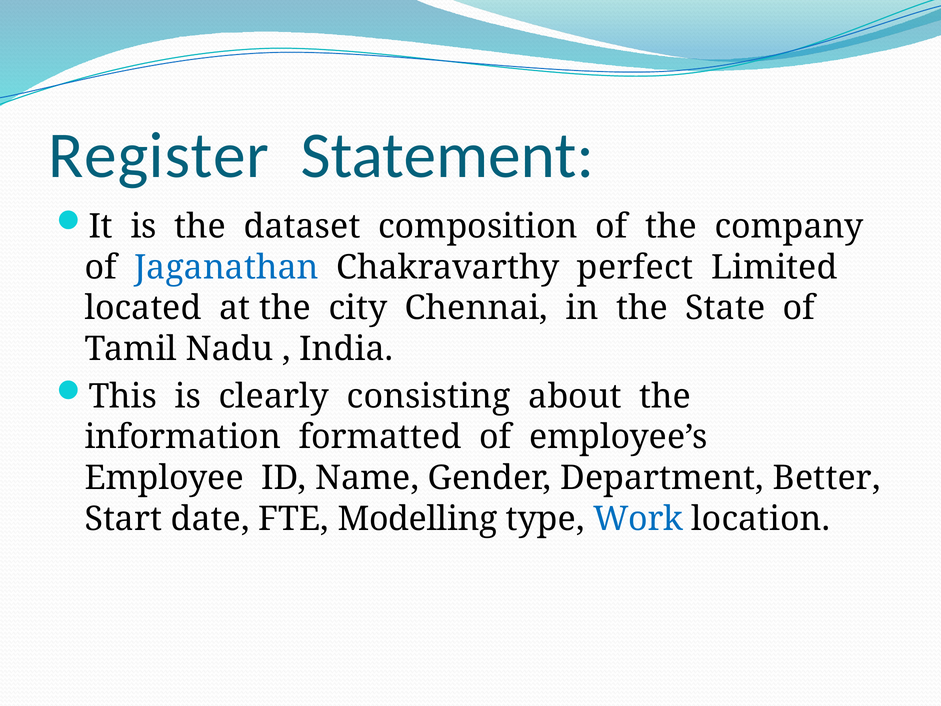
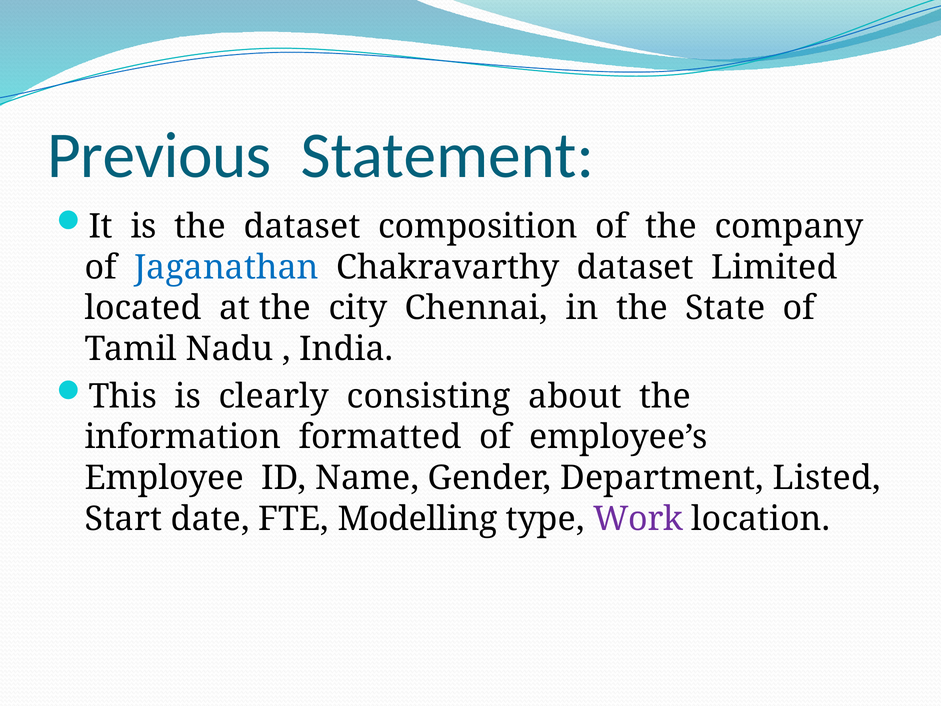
Register: Register -> Previous (159, 155)
Chakravarthy perfect: perfect -> dataset (635, 267)
Better: Better -> Listed (827, 478)
Work colour: blue -> purple (638, 519)
